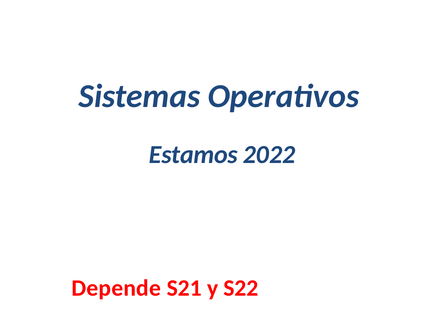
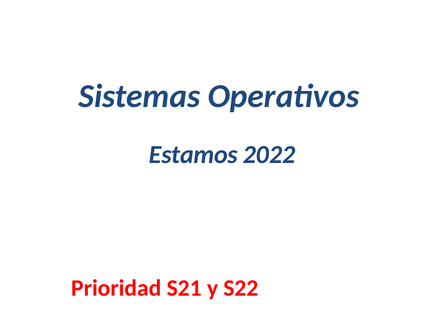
Depende: Depende -> Prioridad (116, 289)
